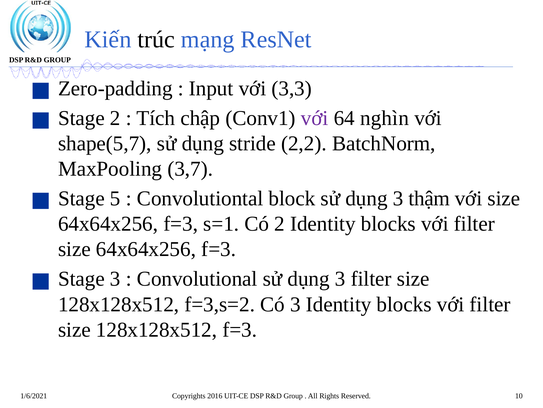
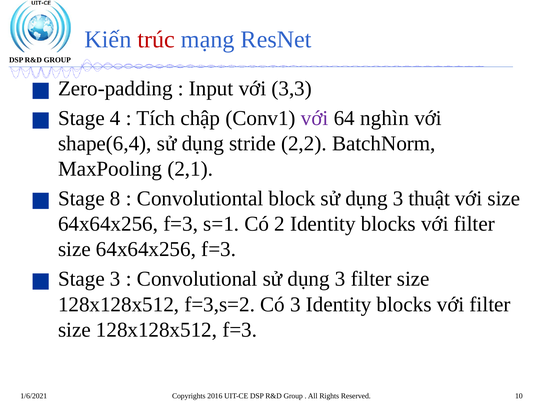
trúc colour: black -> red (156, 39)
Stage 2: 2 -> 4 (115, 118)
shape(5,7: shape(5,7 -> shape(6,4 (105, 143)
3,7: 3,7 -> 2,1 (190, 169)
5: 5 -> 8 (115, 198)
thậm: thậm -> thuật (429, 198)
